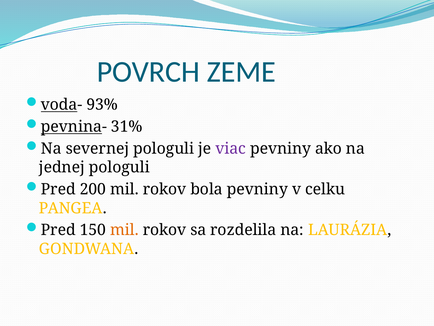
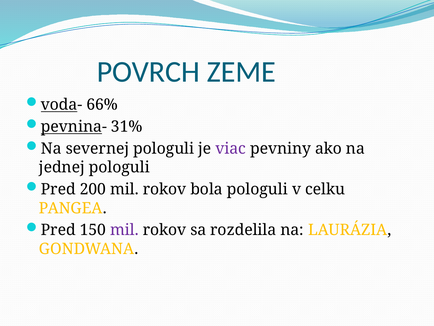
93%: 93% -> 66% (102, 104)
bola pevniny: pevniny -> pologuli (257, 189)
mil colour: orange -> purple (124, 230)
